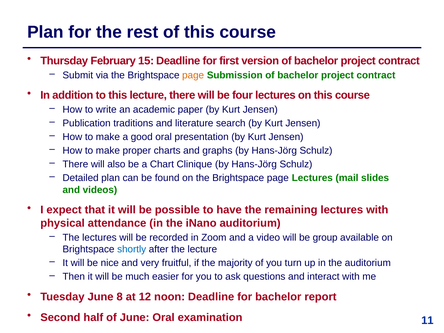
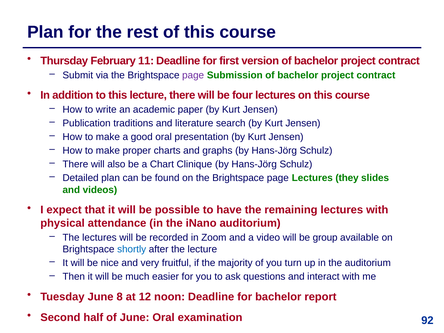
15: 15 -> 11 (146, 61)
page colour: orange -> purple (193, 75)
mail: mail -> they (347, 178)
11: 11 -> 92 (427, 320)
